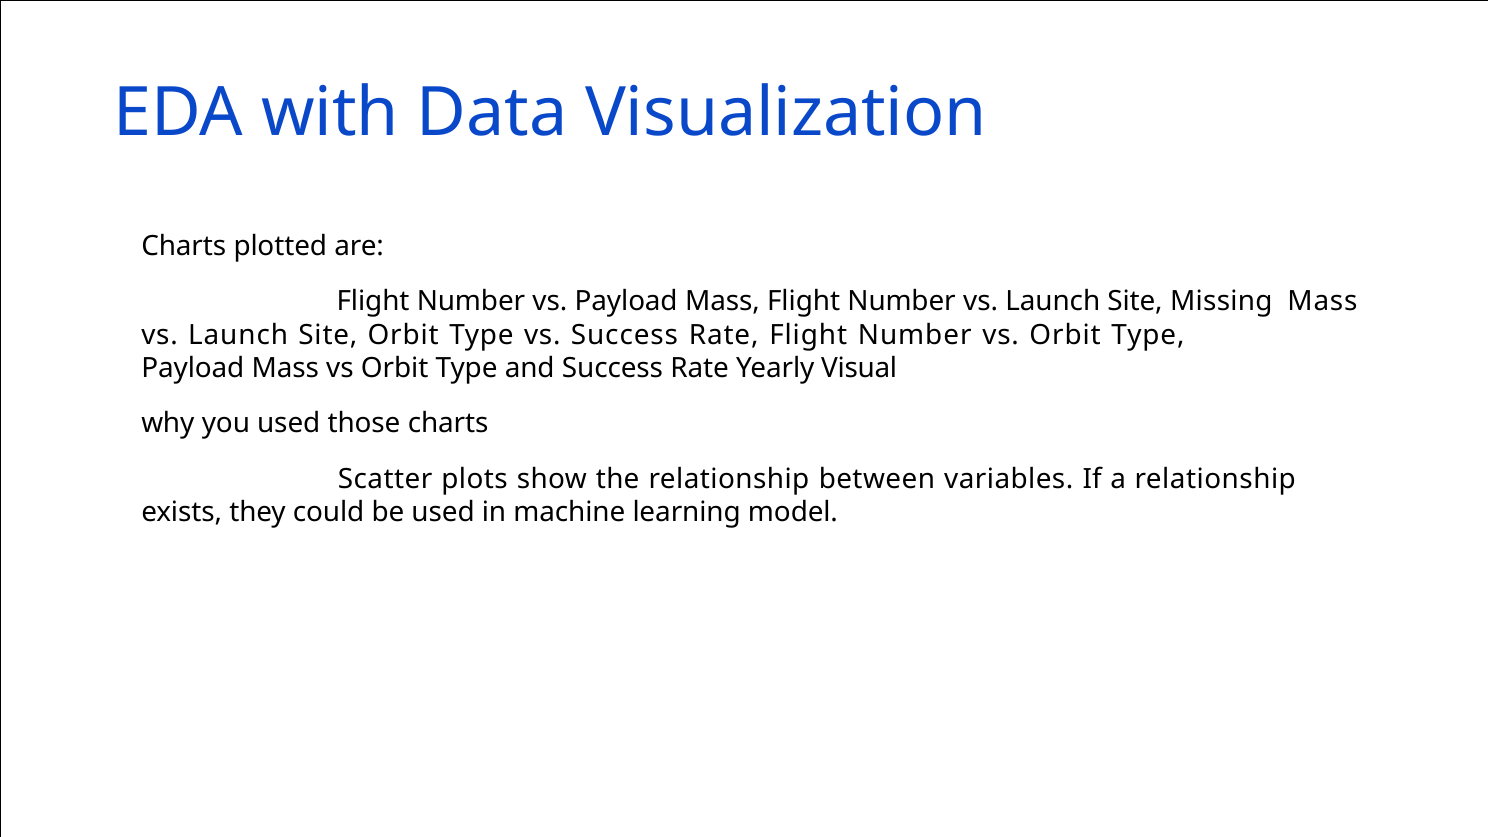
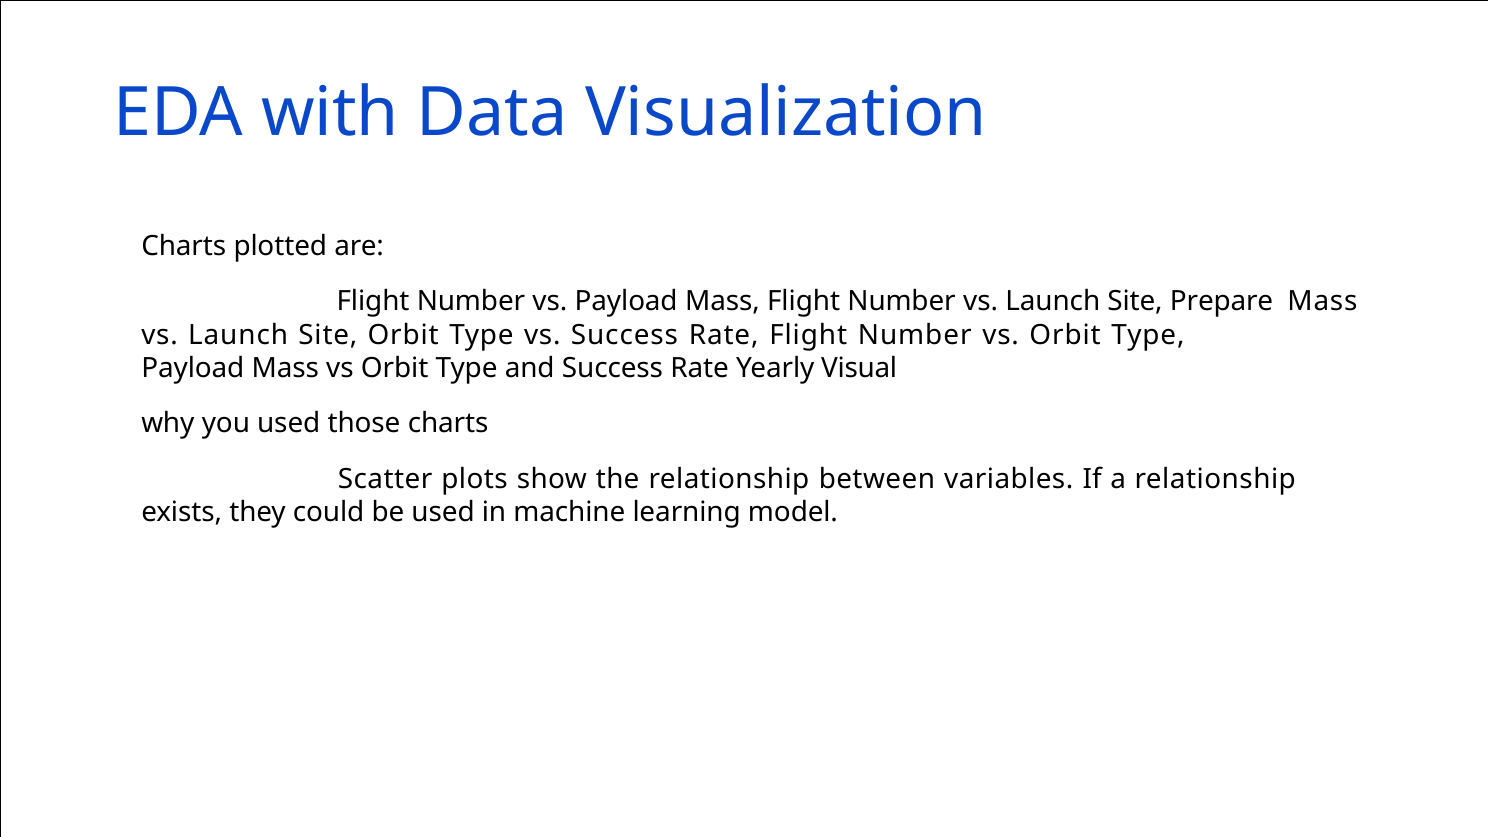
Missing: Missing -> Prepare (1222, 302)
